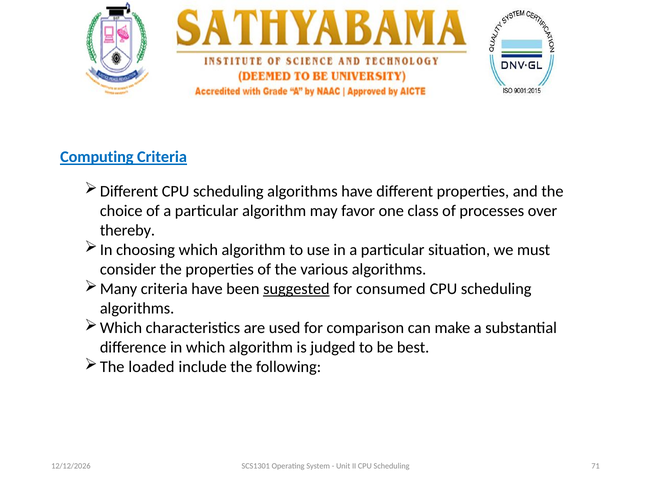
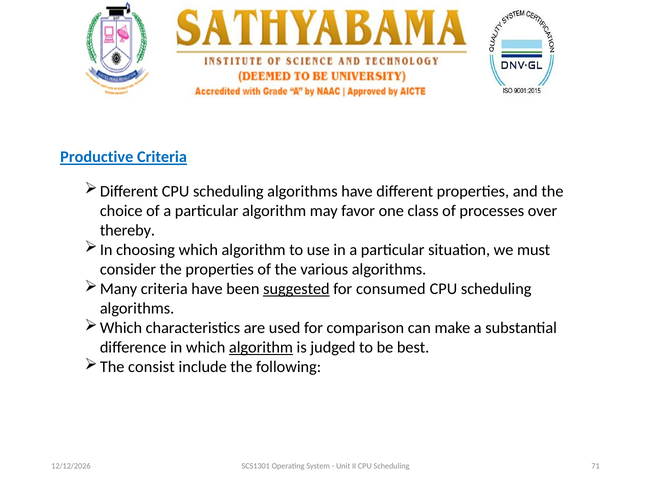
Computing: Computing -> Productive (97, 157)
algorithm underline: none -> present (261, 348)
loaded: loaded -> consist (151, 367)
